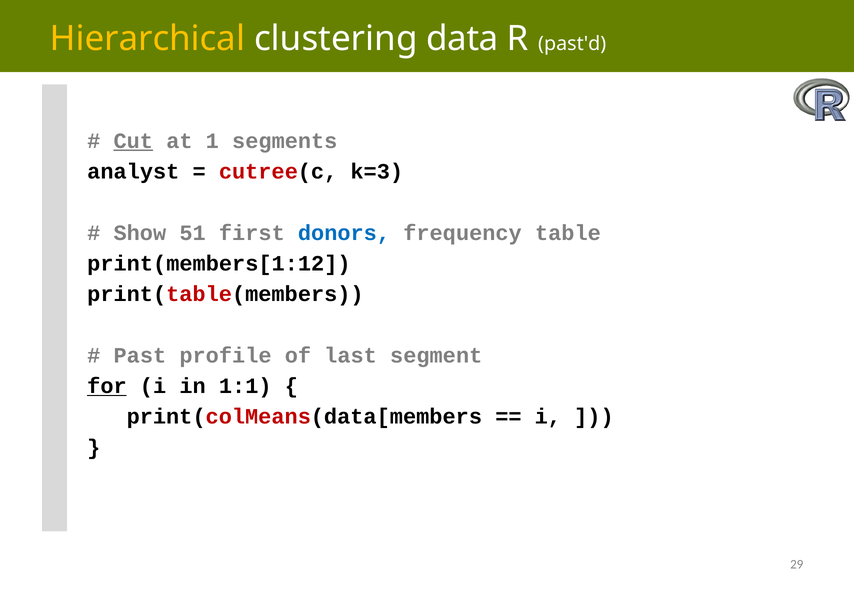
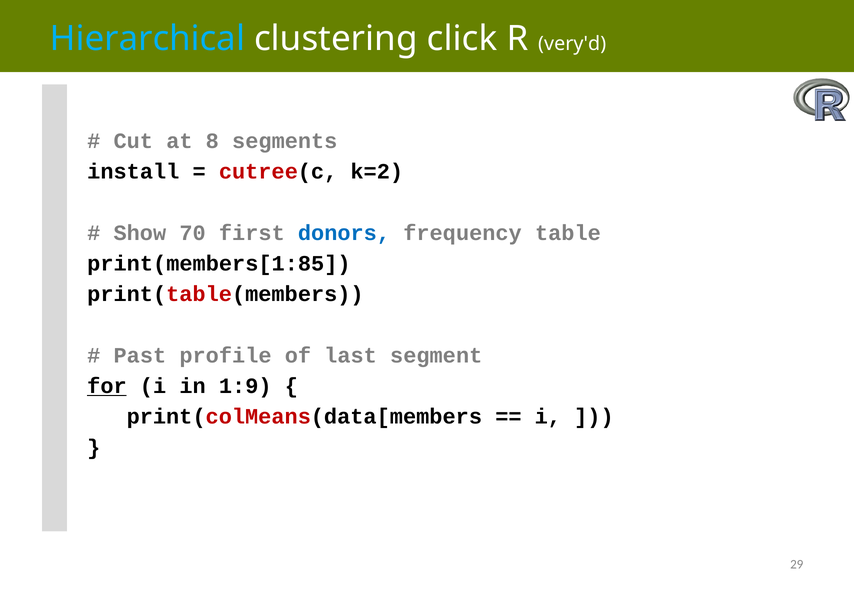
Hierarchical colour: yellow -> light blue (148, 38)
data: data -> click (462, 38)
past'd: past'd -> very'd (572, 44)
Cut underline: present -> none (133, 141)
1: 1 -> 8 (212, 141)
analyst: analyst -> install (133, 172)
k=3: k=3 -> k=2 (377, 172)
51: 51 -> 70 (193, 233)
print(members[1:12: print(members[1:12 -> print(members[1:85 (219, 264)
1:1: 1:1 -> 1:9 (245, 386)
